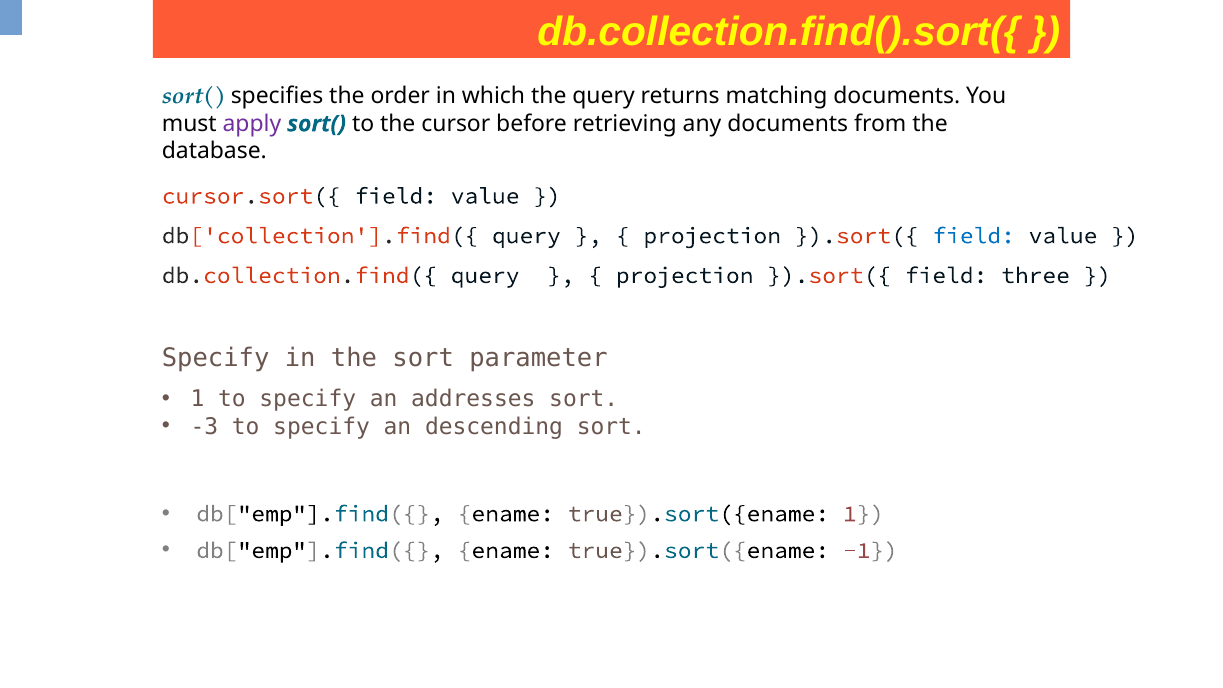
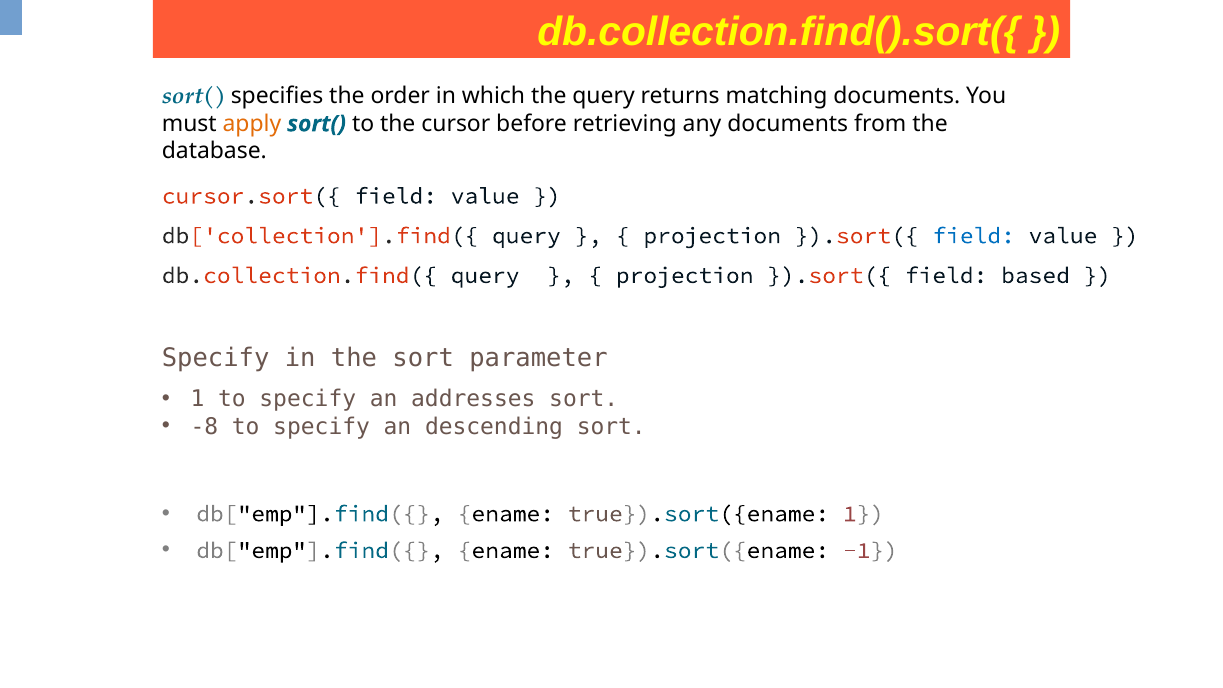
apply colour: purple -> orange (252, 124)
three: three -> based (1036, 275)
-3: -3 -> -8 (204, 427)
